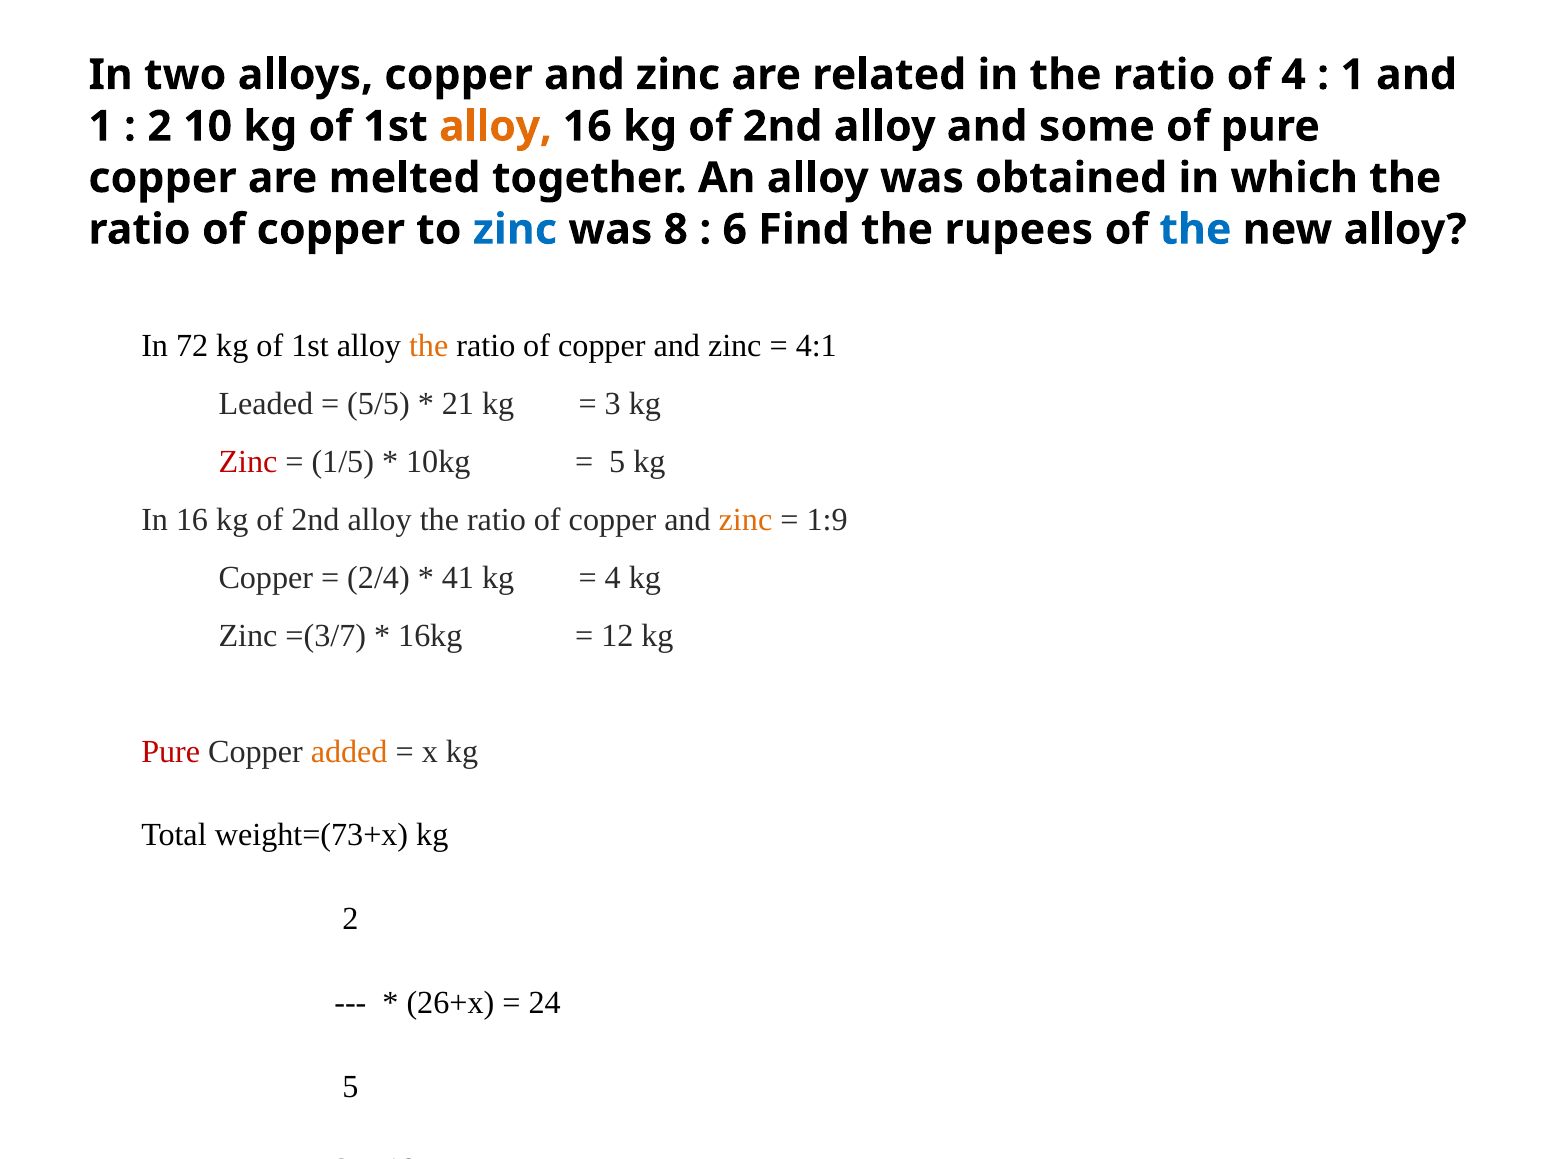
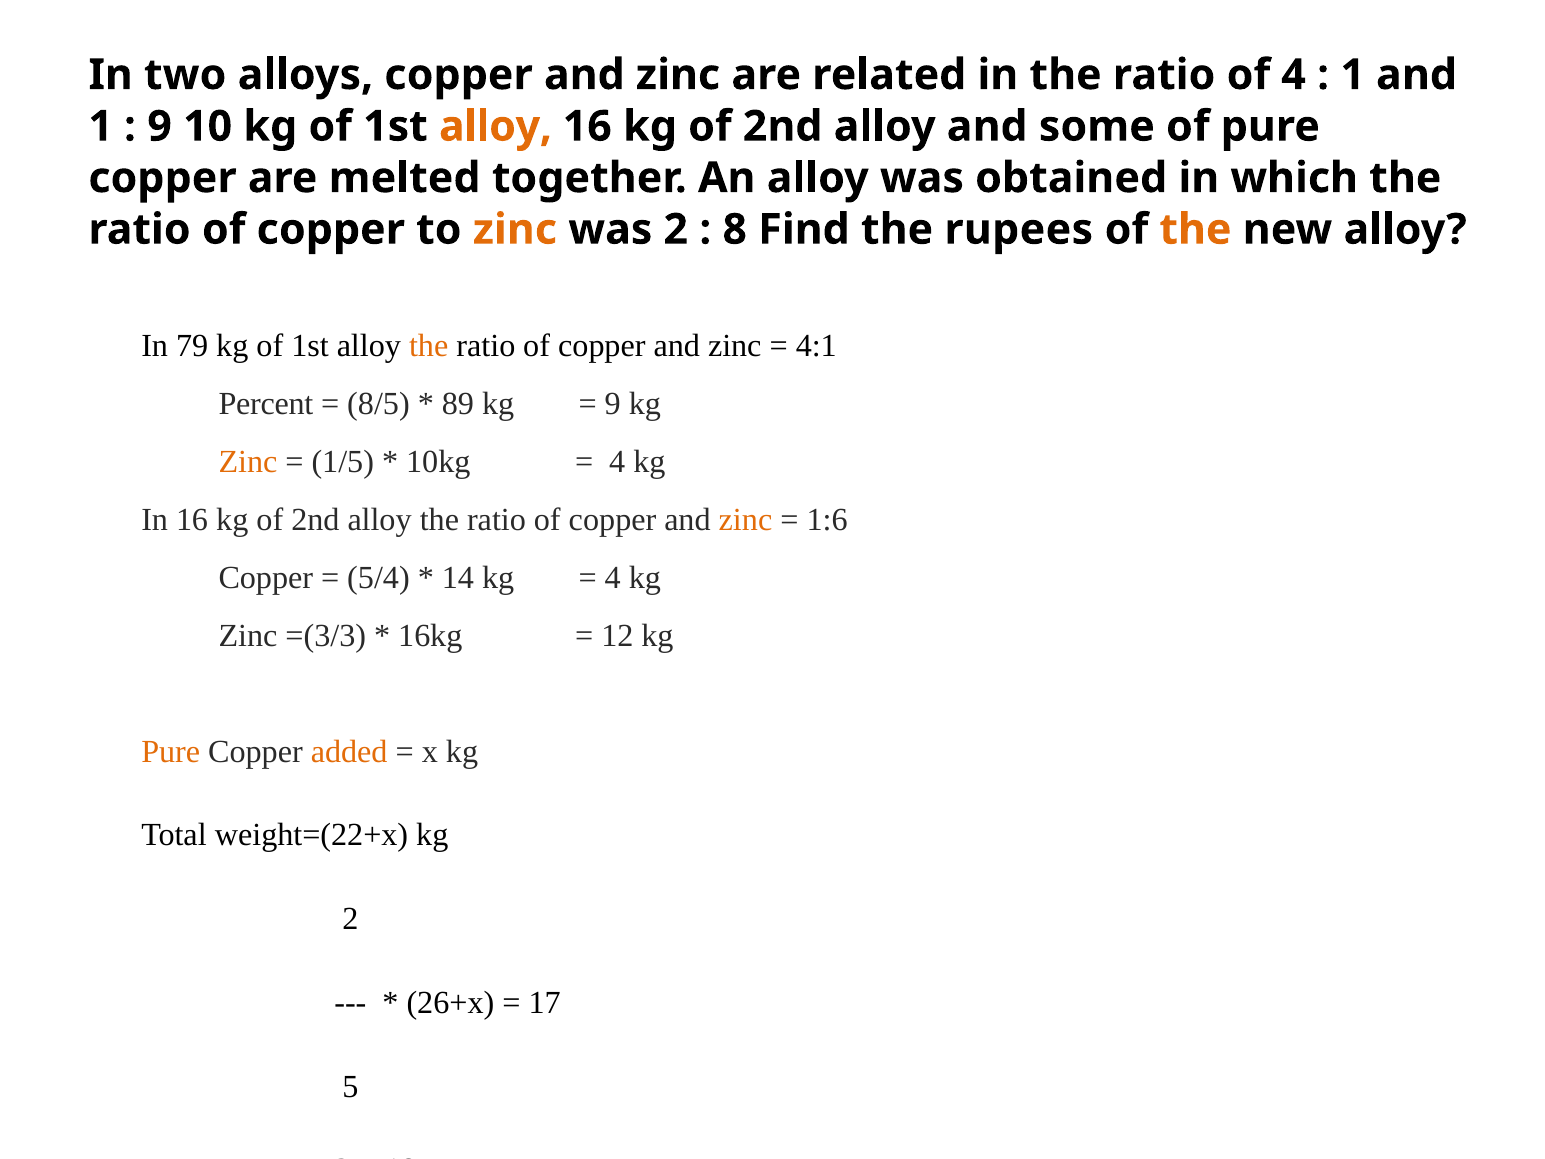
2: 2 -> 9 (160, 126)
zinc colour: blue -> orange (515, 230)
was 8: 8 -> 2 (676, 230)
6: 6 -> 8 (735, 230)
the colour: blue -> orange (1195, 230)
72: 72 -> 79 (192, 346)
Leaded: Leaded -> Percent (266, 404)
5/5: 5/5 -> 8/5 (378, 404)
21: 21 -> 89 (458, 404)
3: 3 -> 9 (613, 404)
Zinc colour: red -> orange (248, 462)
5: 5 -> 4 (617, 462)
1:9: 1:9 -> 1:6 (827, 520)
2/4: 2/4 -> 5/4 (378, 578)
41: 41 -> 14 (458, 578)
=(3/7: =(3/7 -> =(3/3 (326, 636)
Pure colour: red -> orange (171, 751)
weight=(73+x: weight=(73+x -> weight=(22+x (312, 835)
24: 24 -> 17 (545, 1003)
